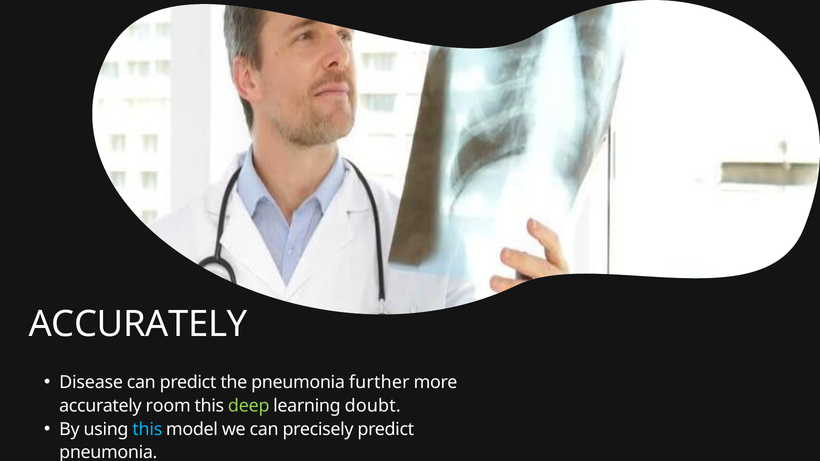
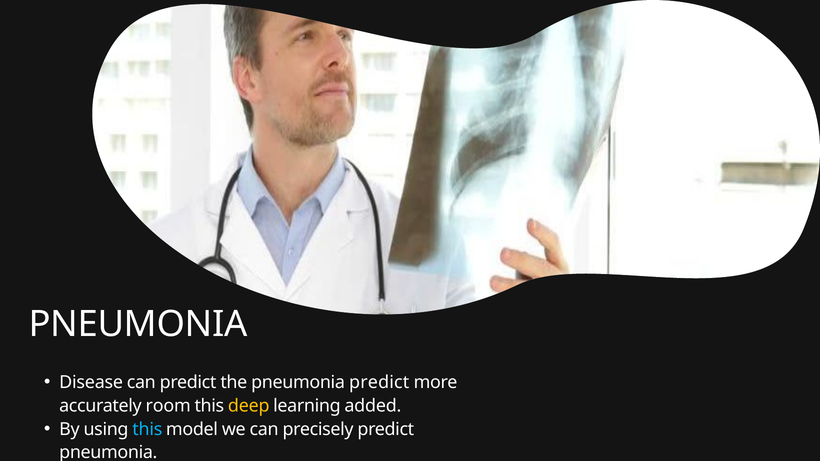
ACCURATELY: ACCURATELY -> PNEUMONIA (138, 324)
pneumonia further: further -> predict (379, 383)
deep colour: light green -> yellow (249, 406)
doubt: doubt -> added (373, 406)
